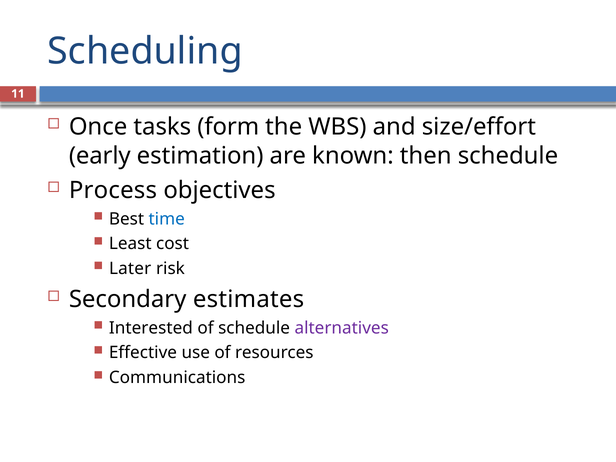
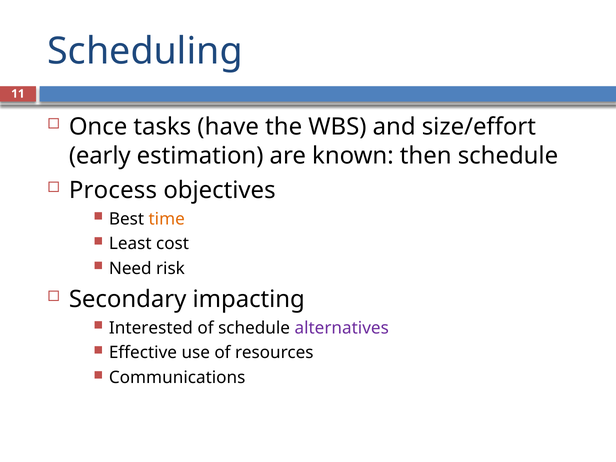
form: form -> have (228, 127)
time colour: blue -> orange (167, 219)
Later: Later -> Need (130, 268)
estimates: estimates -> impacting (249, 300)
